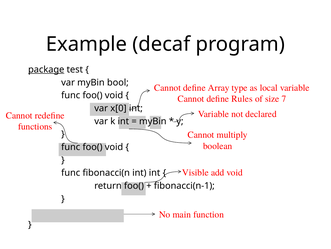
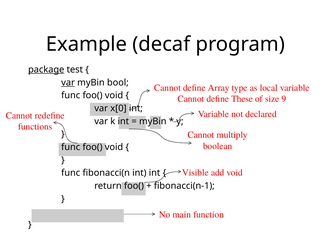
var underline: none -> present (68, 82)
Rules: Rules -> These (242, 99)
7: 7 -> 9 (284, 99)
